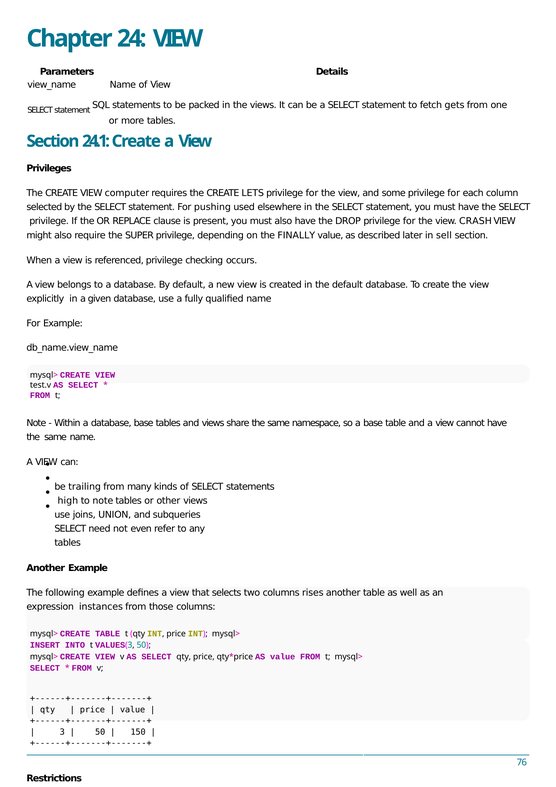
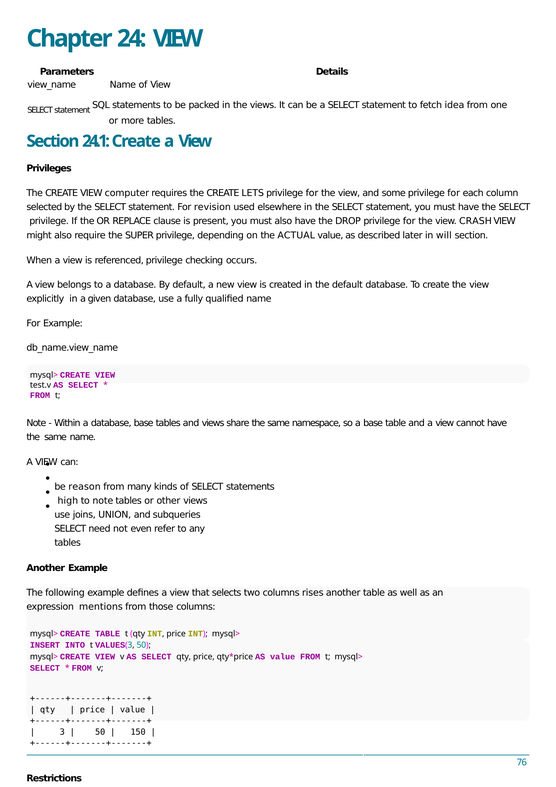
gets: gets -> idea (454, 105)
pushing: pushing -> revision (212, 207)
FINALLY: FINALLY -> ACTUAL (296, 235)
sell: sell -> will (444, 235)
trailing: trailing -> reason (85, 486)
instances: instances -> mentions (101, 607)
